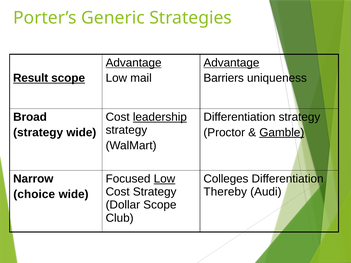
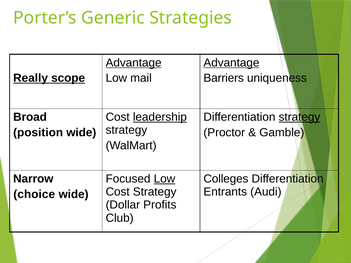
Result: Result -> Really (31, 78)
strategy underline: none -> present (299, 117)
strategy: strategy -> position (38, 133)
Gamble underline: present -> none (282, 133)
Thereby: Thereby -> Entrants (225, 192)
Dollar Scope: Scope -> Profits (160, 205)
